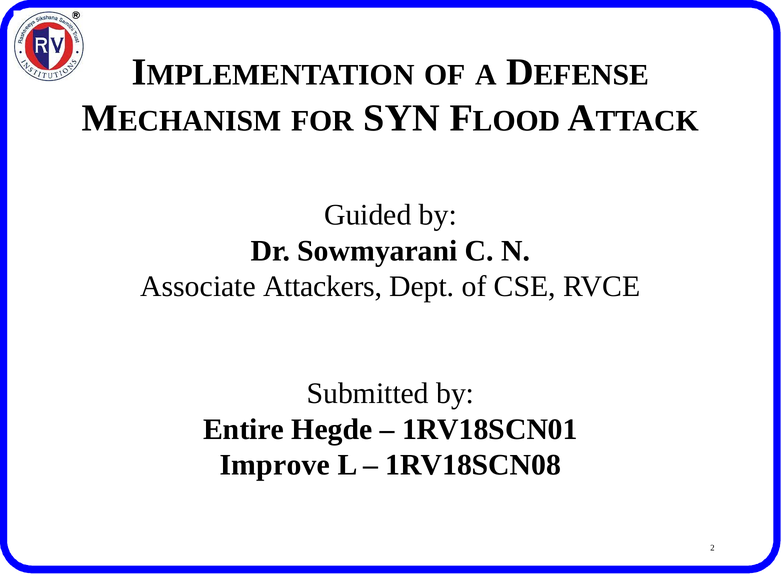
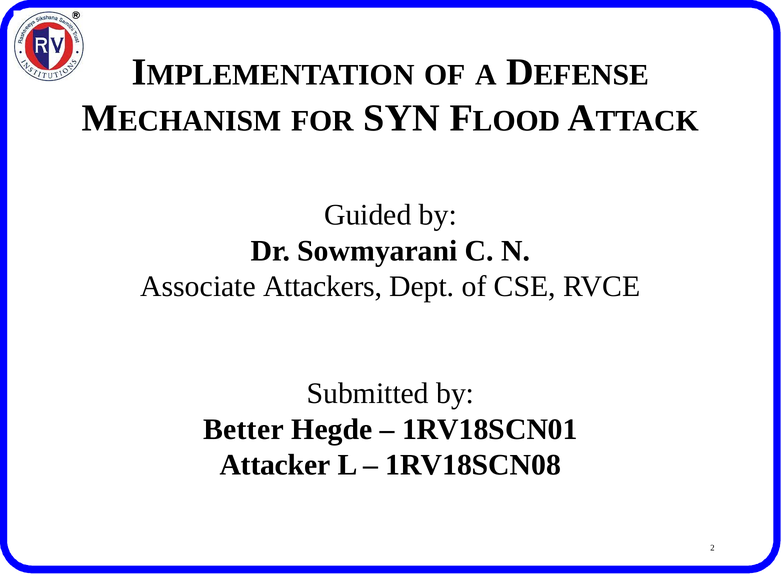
Entire: Entire -> Better (244, 430)
Improve: Improve -> Attacker (275, 465)
